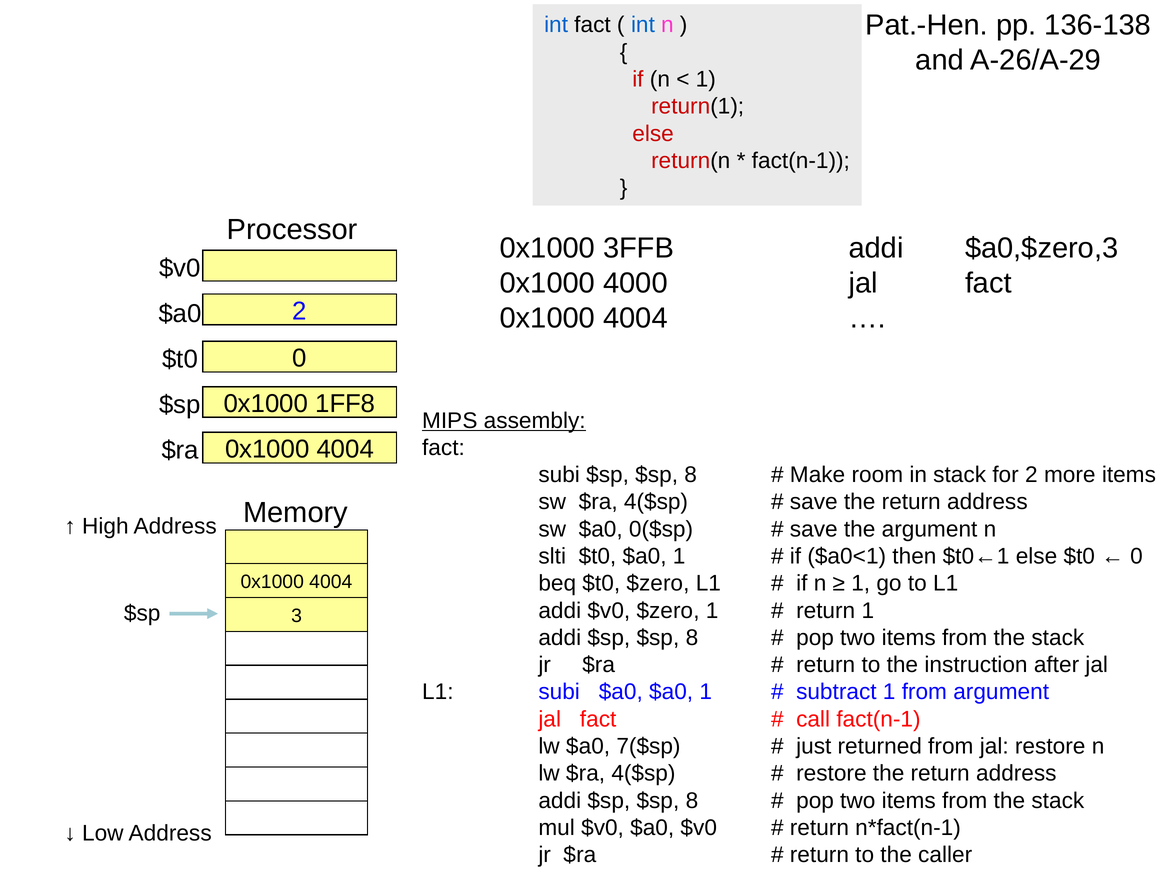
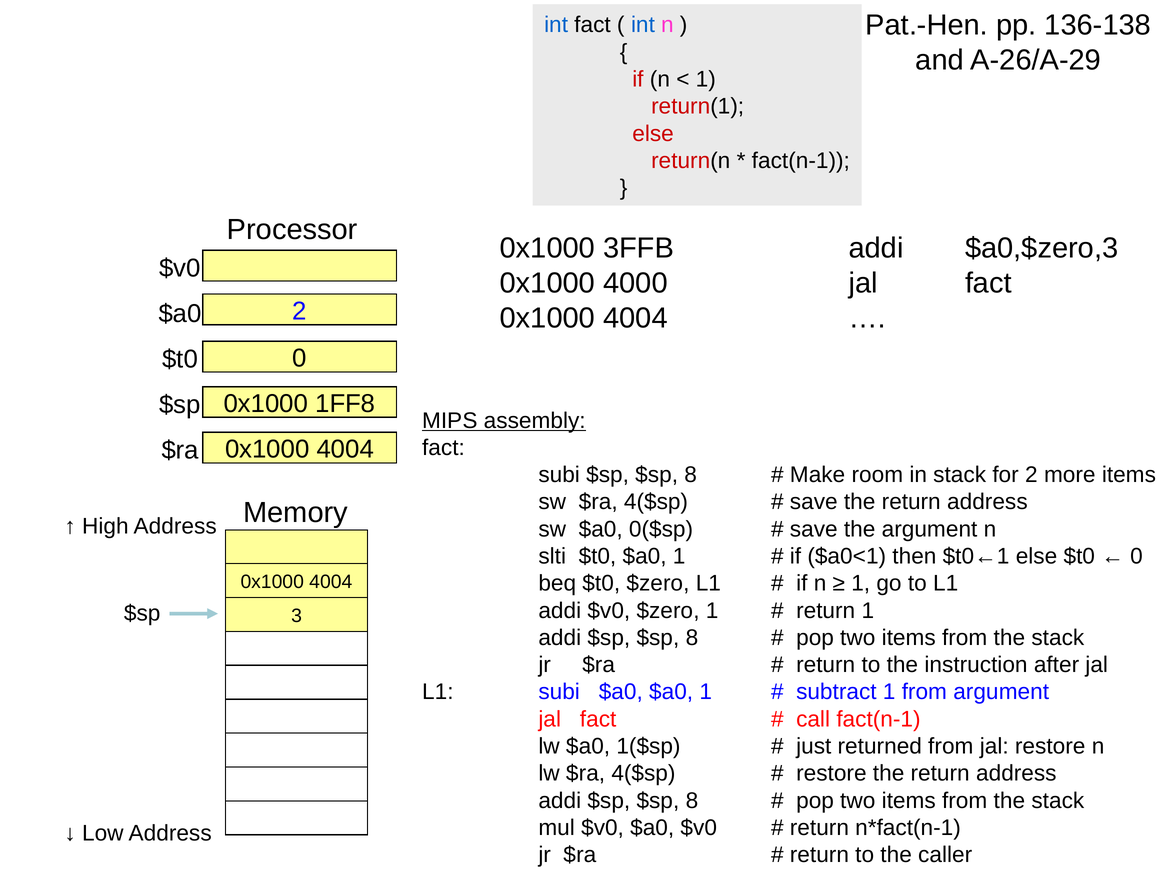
7($sp: 7($sp -> 1($sp (648, 747)
